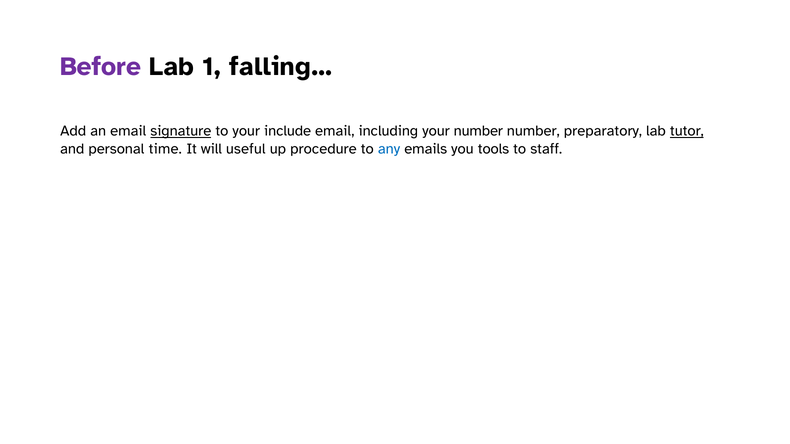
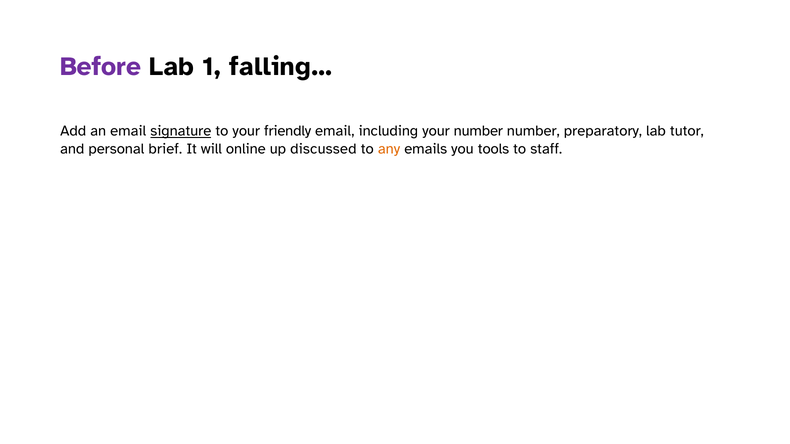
include: include -> friendly (288, 131)
tutor underline: present -> none (687, 131)
time: time -> brief (165, 149)
useful: useful -> online (246, 149)
procedure: procedure -> discussed (323, 149)
any colour: blue -> orange (389, 149)
